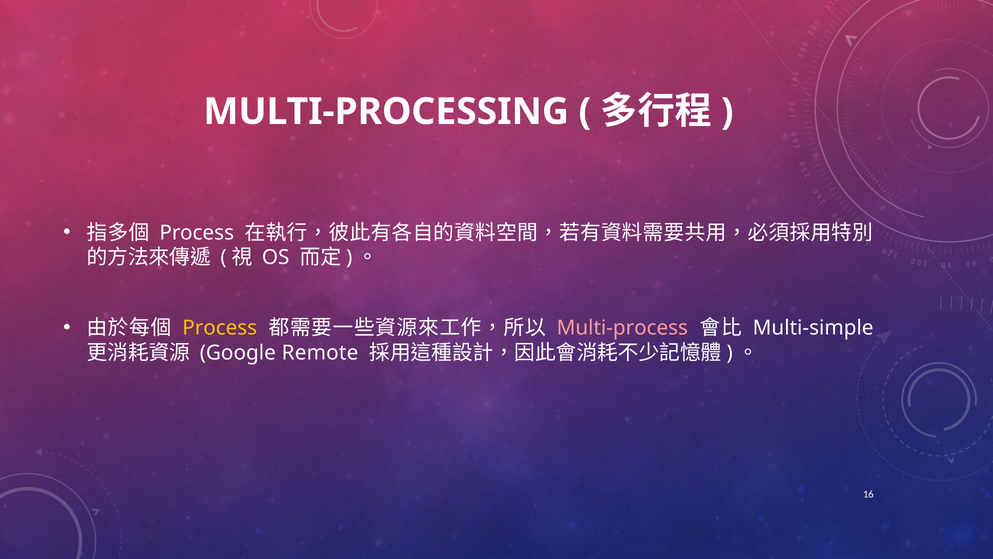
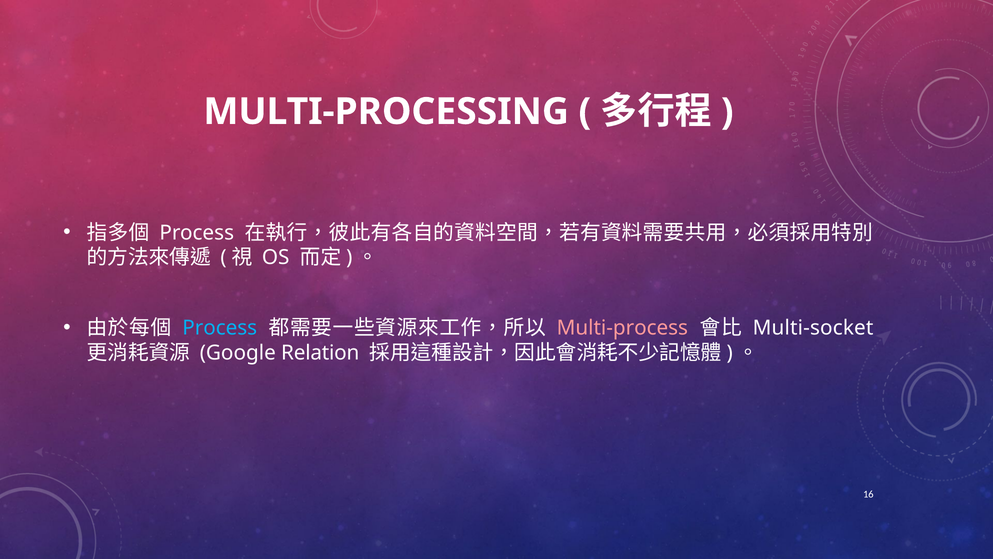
Process colour: yellow -> light blue (220, 328)
Multi-simple: Multi-simple -> Multi-socket (813, 328)
Remote: Remote -> Relation (320, 353)
